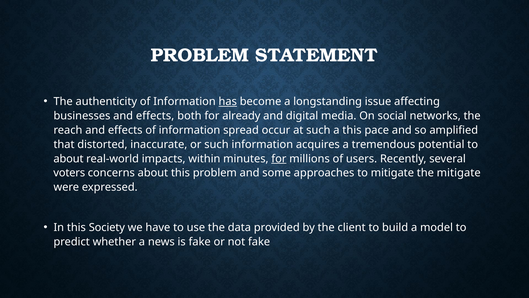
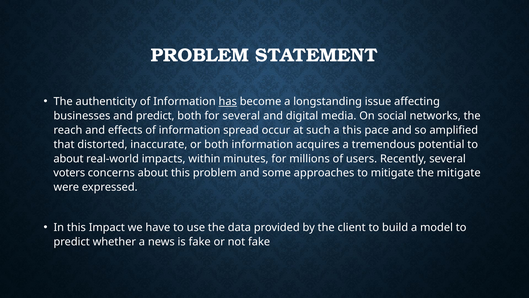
businesses and effects: effects -> predict (155, 116)
for already: already -> several (241, 116)
or such: such -> both (216, 144)
for underline: present -> none (279, 158)
Society: Society -> Impact (107, 227)
